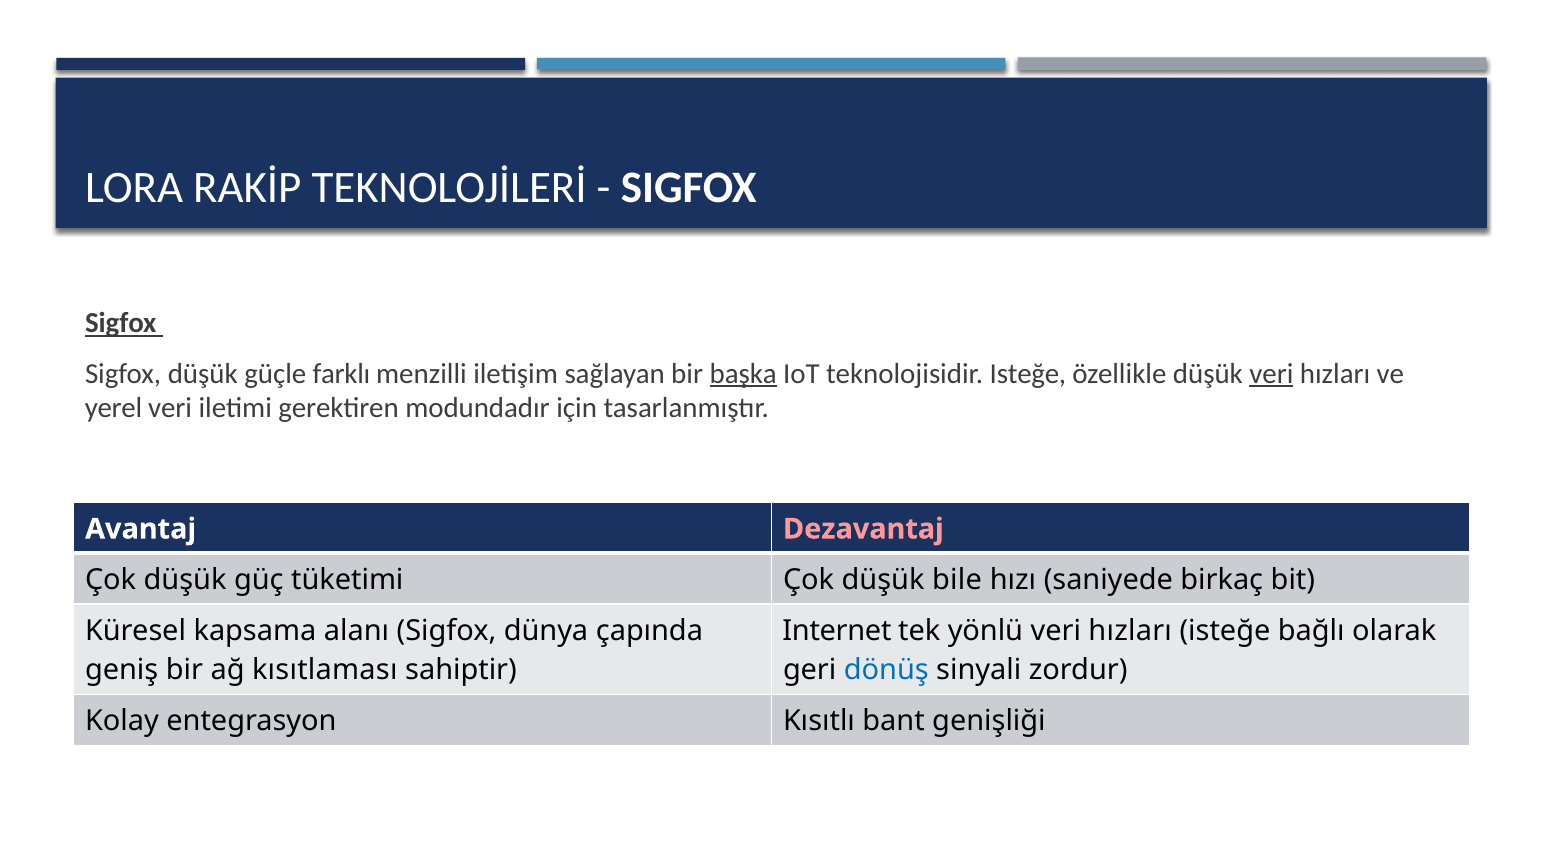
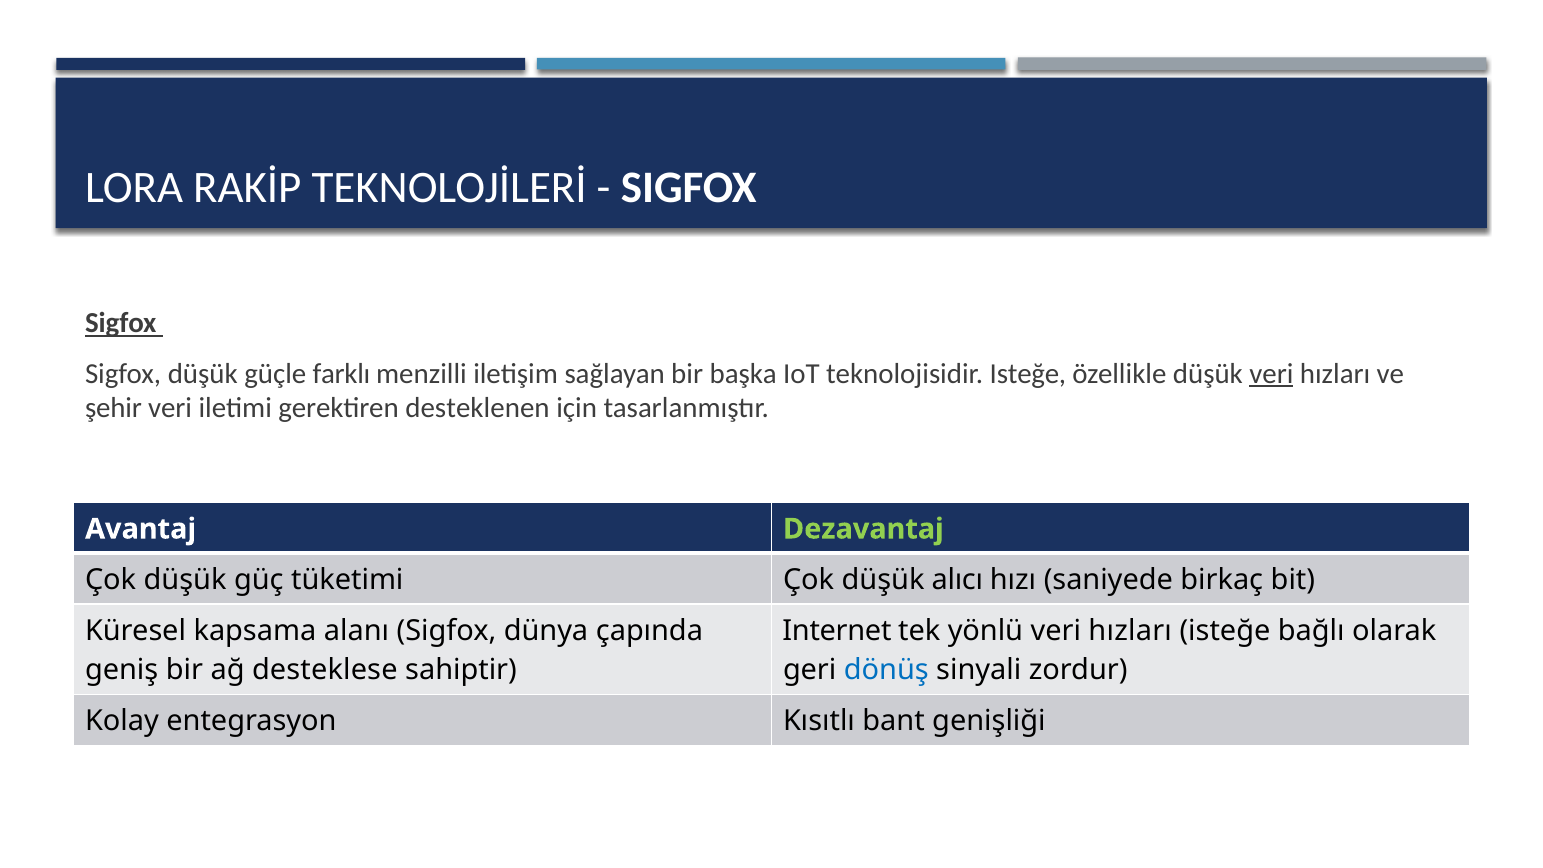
başka underline: present -> none (743, 374)
yerel: yerel -> şehir (113, 408)
modundadır: modundadır -> desteklenen (477, 408)
Dezavantaj colour: pink -> light green (863, 529)
bile: bile -> alıcı (957, 580)
kısıtlaması: kısıtlaması -> desteklese (325, 670)
